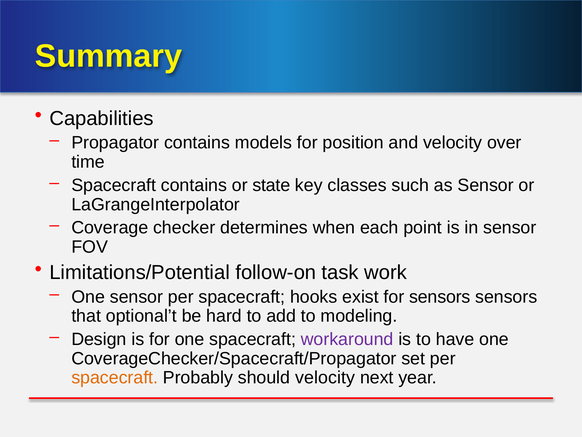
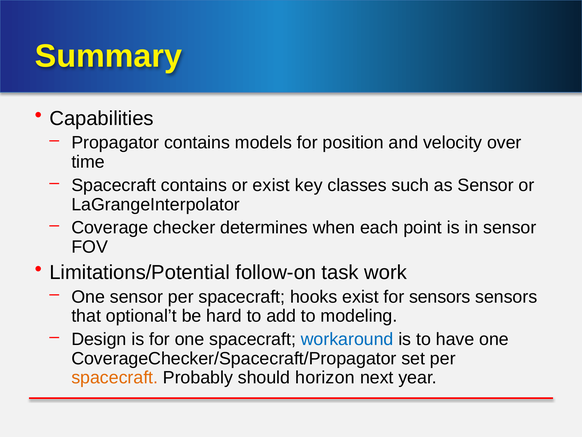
or state: state -> exist (271, 185)
workaround colour: purple -> blue (347, 339)
should velocity: velocity -> horizon (325, 377)
